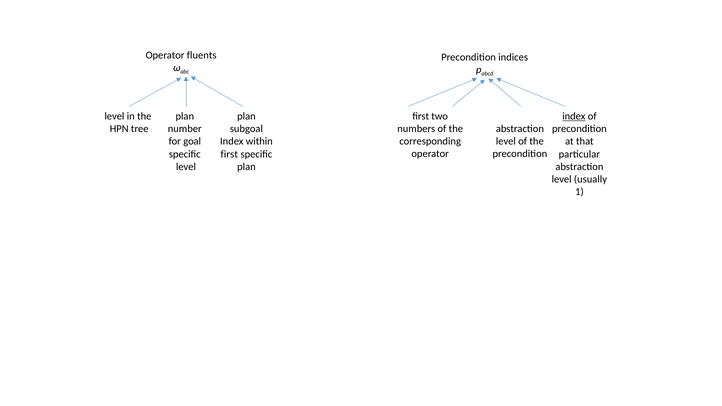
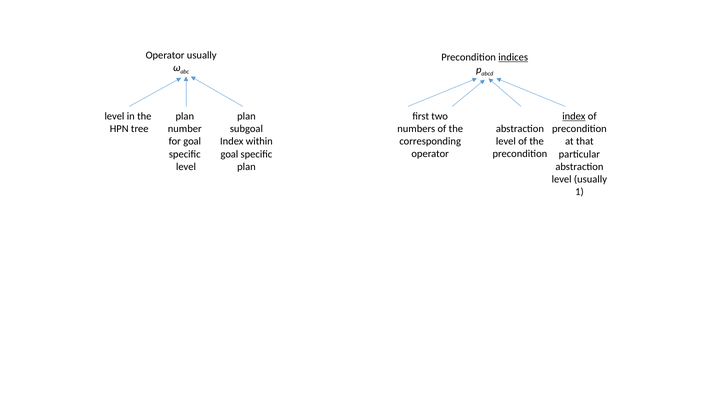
Operator fluents: fluents -> usually (202, 55)
indices underline: none -> present (513, 57)
first: first -> goal (229, 154)
